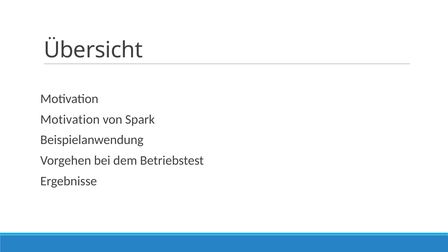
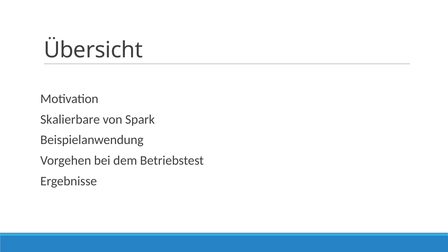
Motivation: Motivation -> Skalierbare (70, 119)
